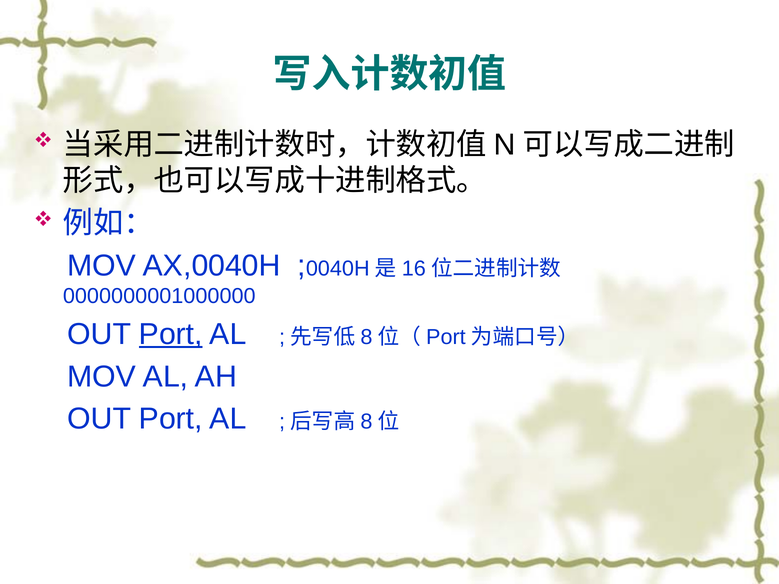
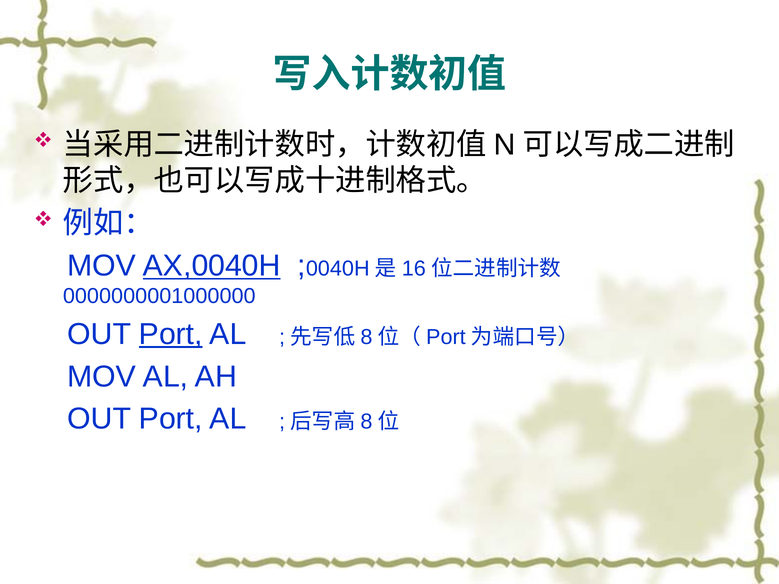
AX,0040H underline: none -> present (212, 266)
